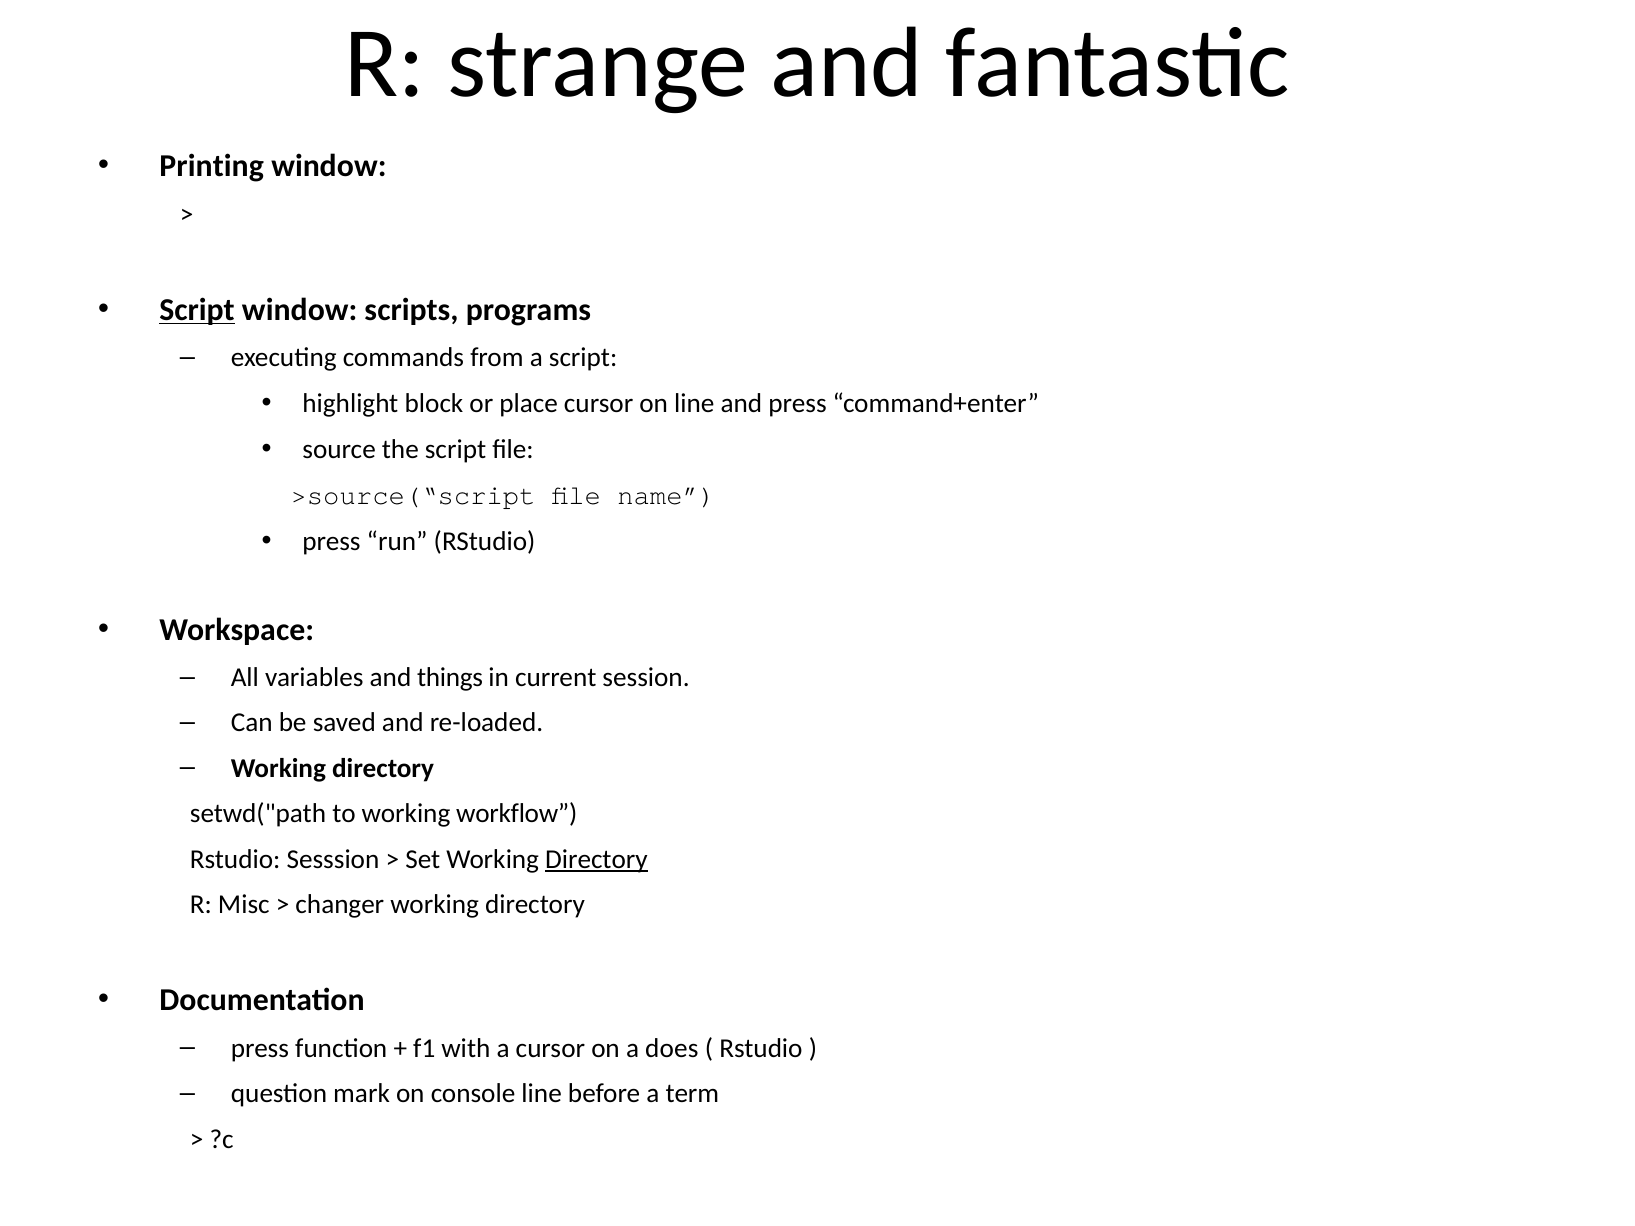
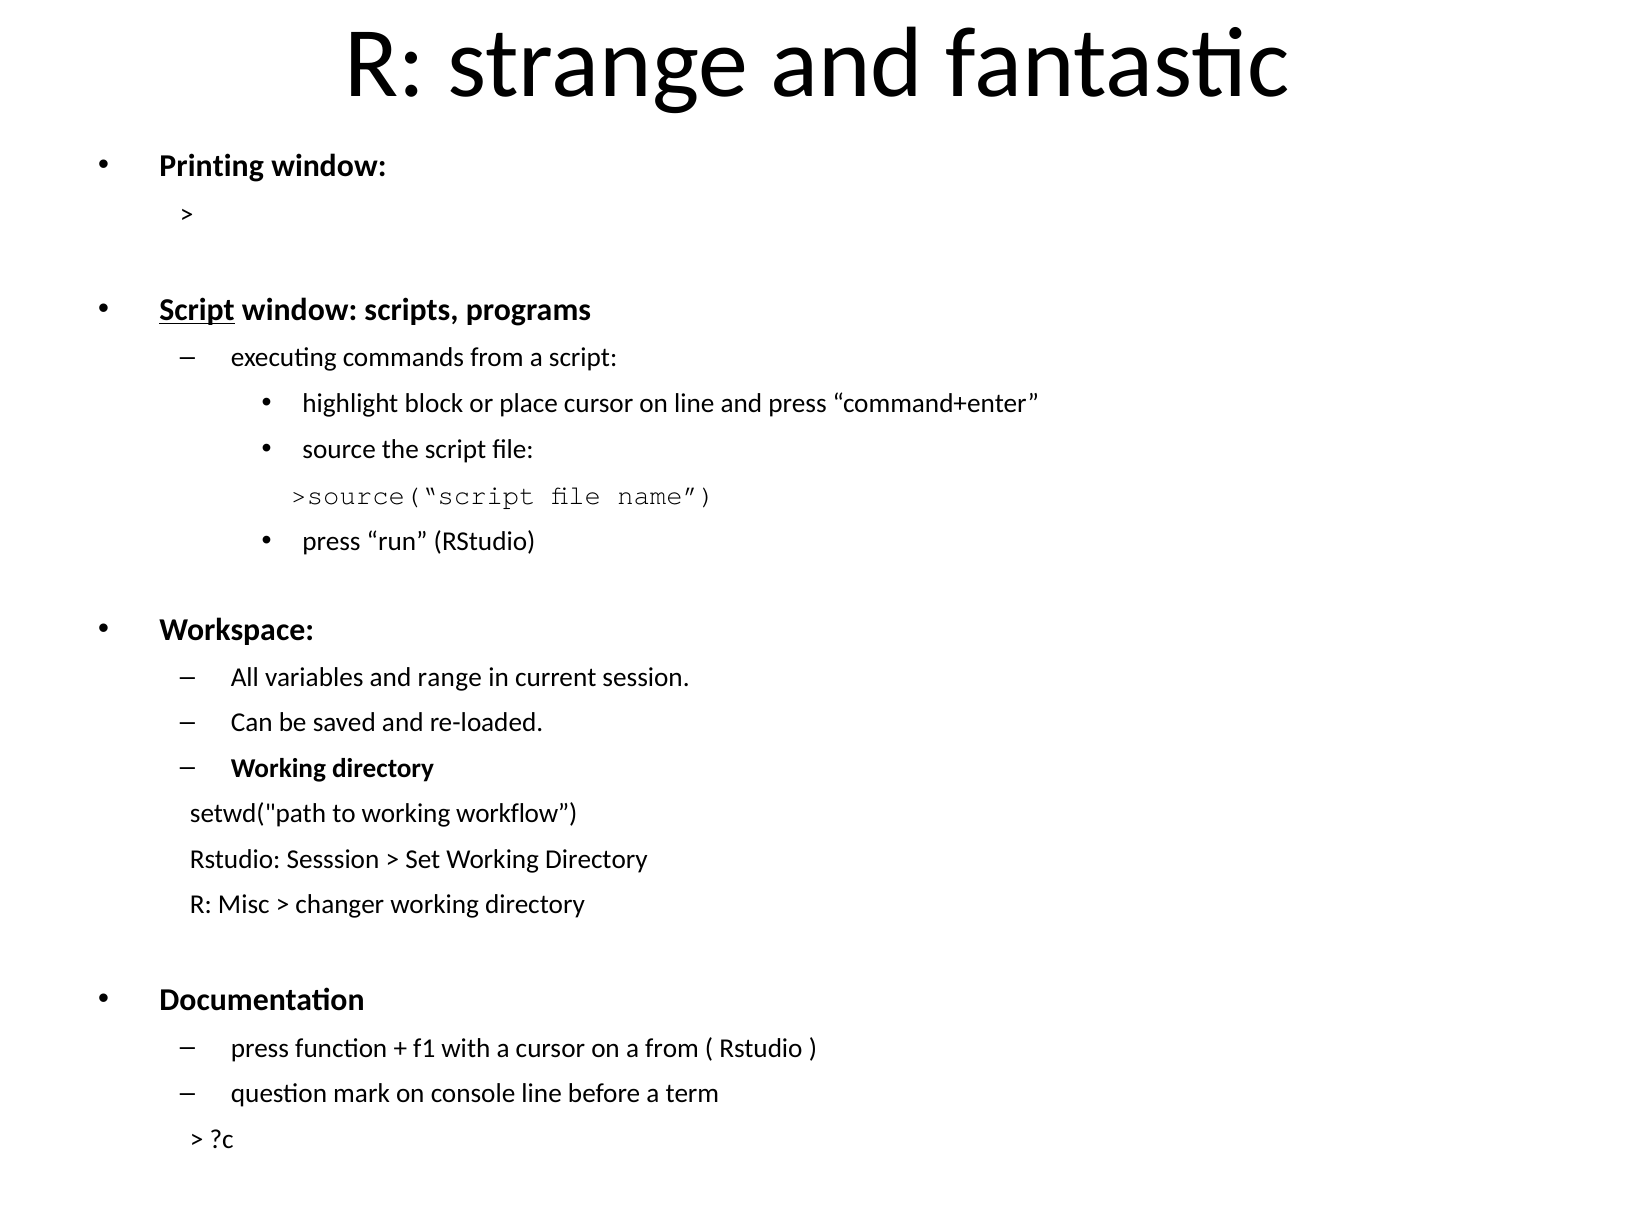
things: things -> range (450, 678)
Directory underline: present -> none (596, 859)
a does: does -> from (672, 1048)
